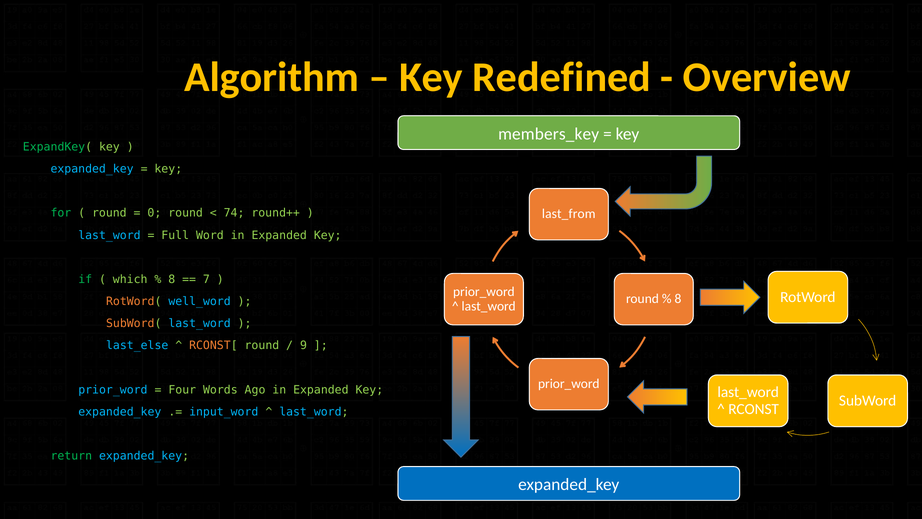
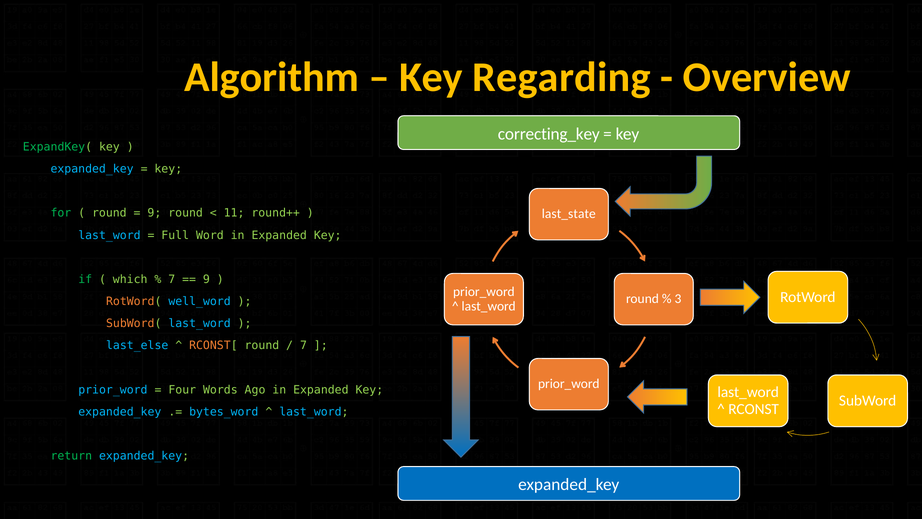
Redefined: Redefined -> Regarding (561, 77)
members_key: members_key -> correcting_key (549, 134)
0: 0 -> 9 (154, 213)
74: 74 -> 11 (234, 213)
last_from: last_from -> last_state (569, 214)
8: 8 -> 7 (172, 279)
7: 7 -> 9 (206, 279)
8: 8 -> 3 (678, 299)
9: 9 -> 7 (304, 345)
input_word: input_word -> bytes_word (224, 412)
